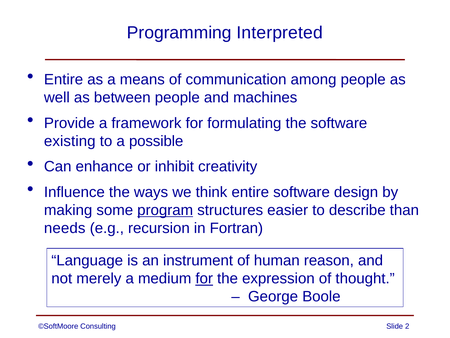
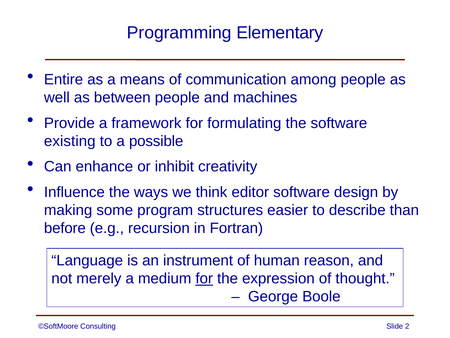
Interpreted: Interpreted -> Elementary (280, 33)
think entire: entire -> editor (250, 192)
program underline: present -> none (165, 210)
needs: needs -> before (65, 228)
